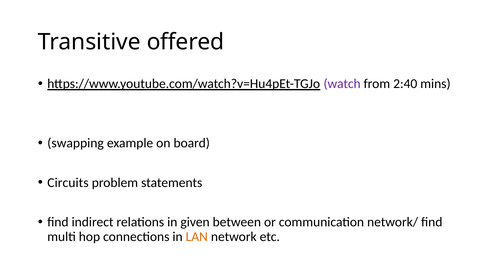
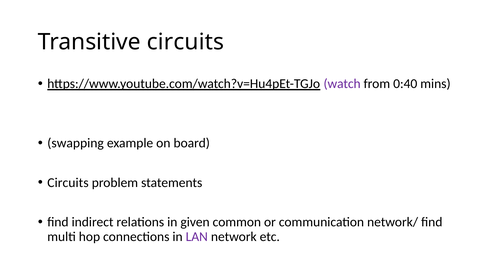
Transitive offered: offered -> circuits (185, 42)
2:40: 2:40 -> 0:40 (405, 84)
between: between -> common (237, 222)
LAN colour: orange -> purple (197, 237)
